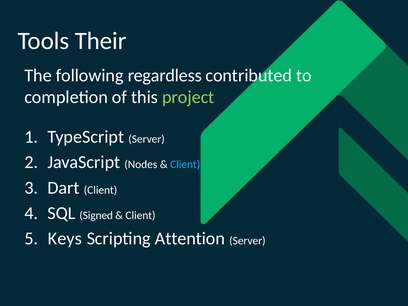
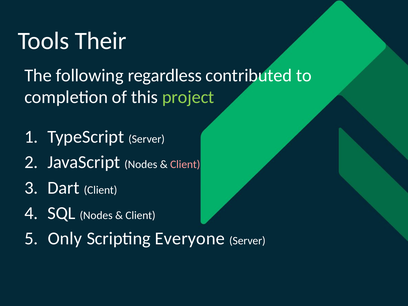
Client colour: light blue -> pink (185, 165)
SQL Signed: Signed -> Nodes (96, 215)
Keys: Keys -> Only (65, 239)
Attention: Attention -> Everyone (190, 239)
